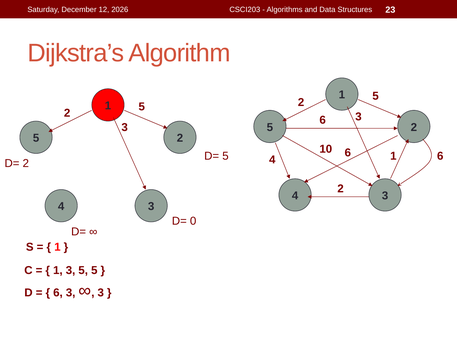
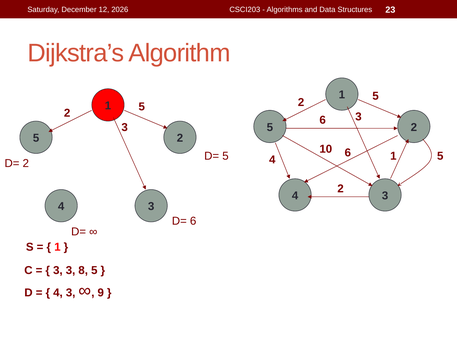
1 6: 6 -> 5 (440, 156)
D= 0: 0 -> 6 (193, 221)
1: 1 -> 3 (58, 270)
3 5: 5 -> 8 (83, 270)
6: 6 -> 4 (58, 293)
3: 3 -> 9 (101, 293)
